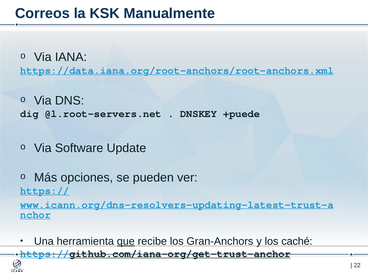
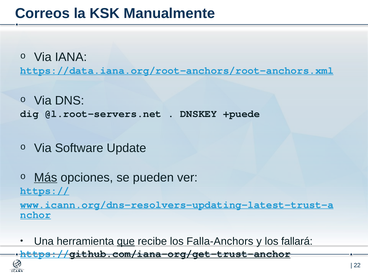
Más underline: none -> present (46, 177)
Gran-Anchors: Gran-Anchors -> Falla-Anchors (220, 241)
caché: caché -> fallará (297, 241)
